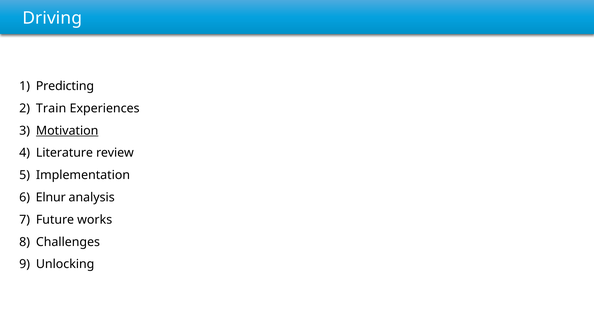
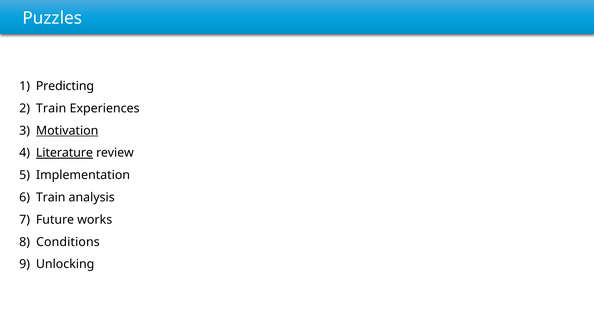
Driving: Driving -> Puzzles (52, 18)
Literature underline: none -> present (64, 153)
Elnur: Elnur -> Train (51, 197)
Challenges: Challenges -> Conditions (68, 242)
